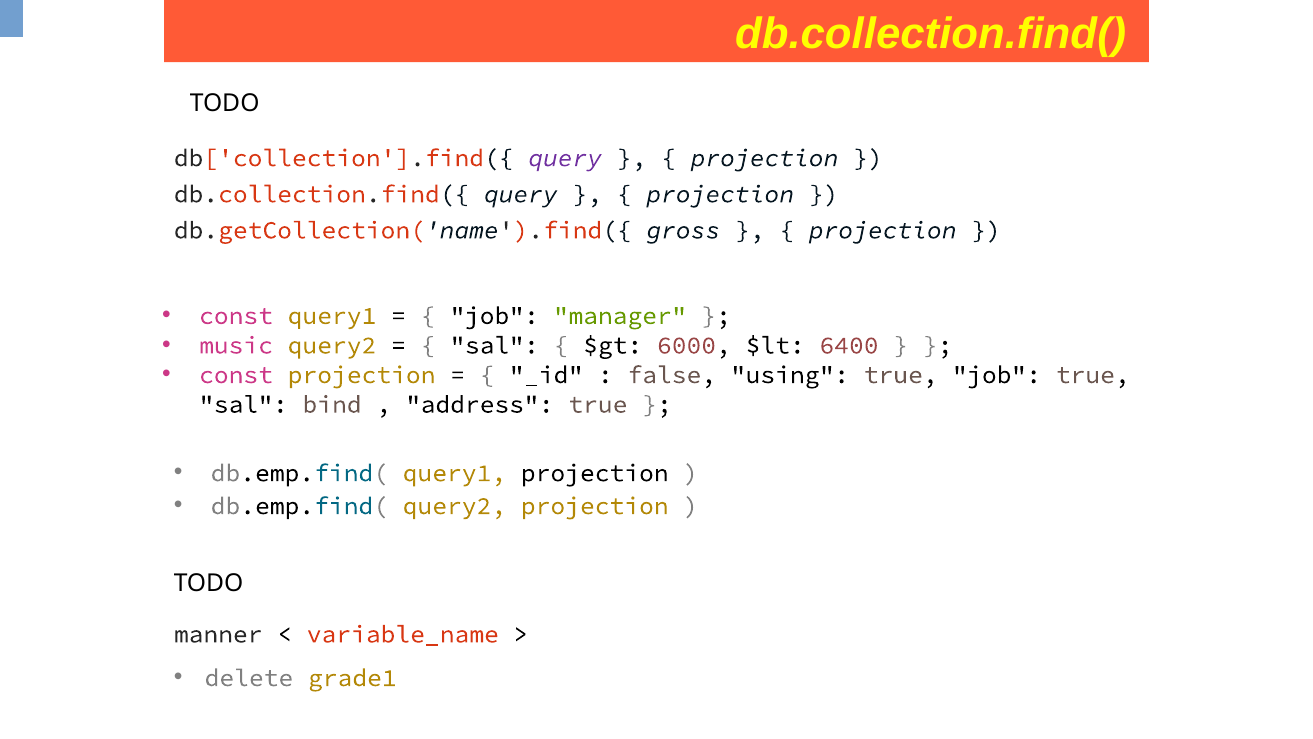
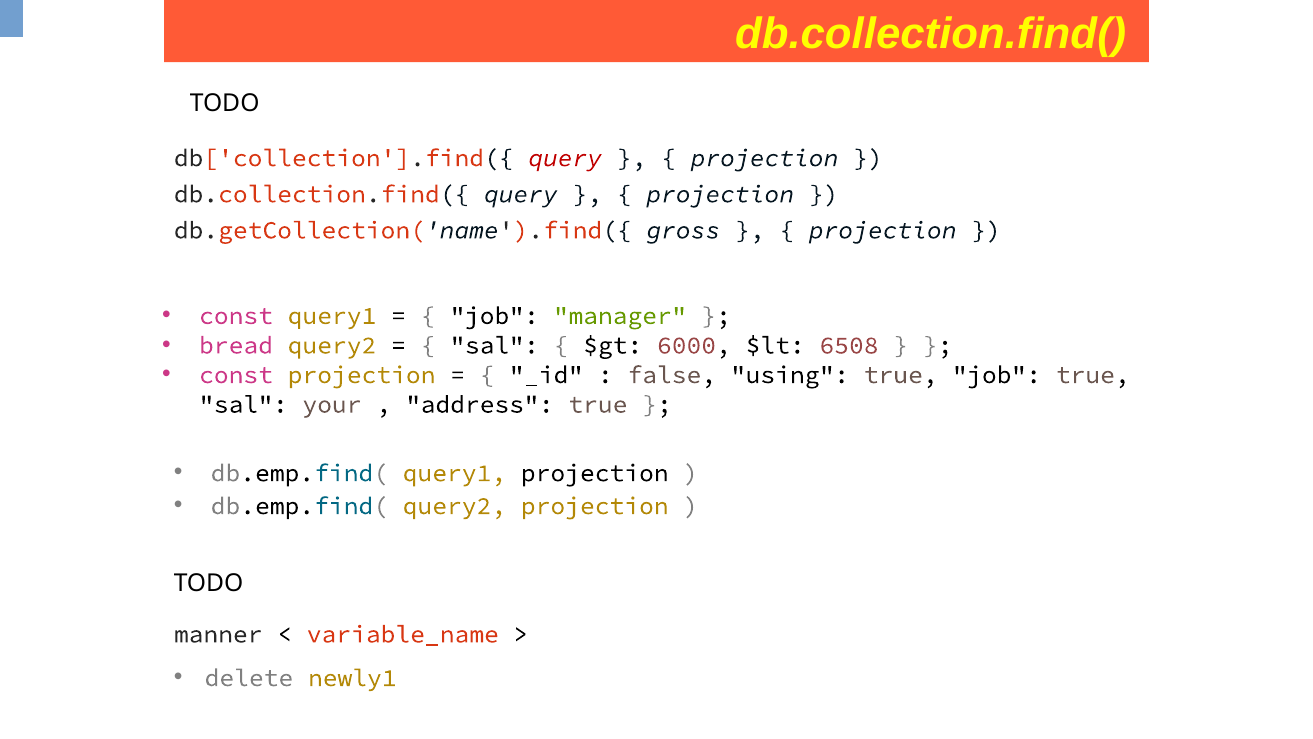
query colour: purple -> red (565, 158)
music: music -> bread (236, 345)
6400: 6400 -> 6508 (849, 345)
bind: bind -> your (332, 404)
grade1: grade1 -> newly1 (352, 678)
